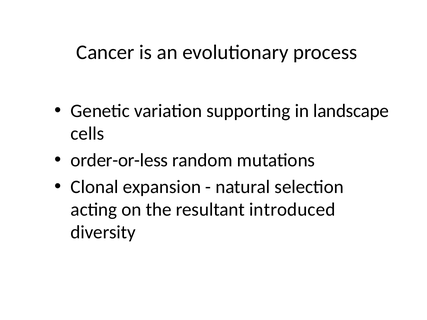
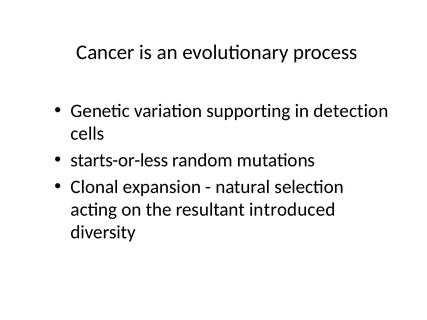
landscape: landscape -> detection (351, 111)
order-or-less: order-or-less -> starts-or-less (119, 160)
